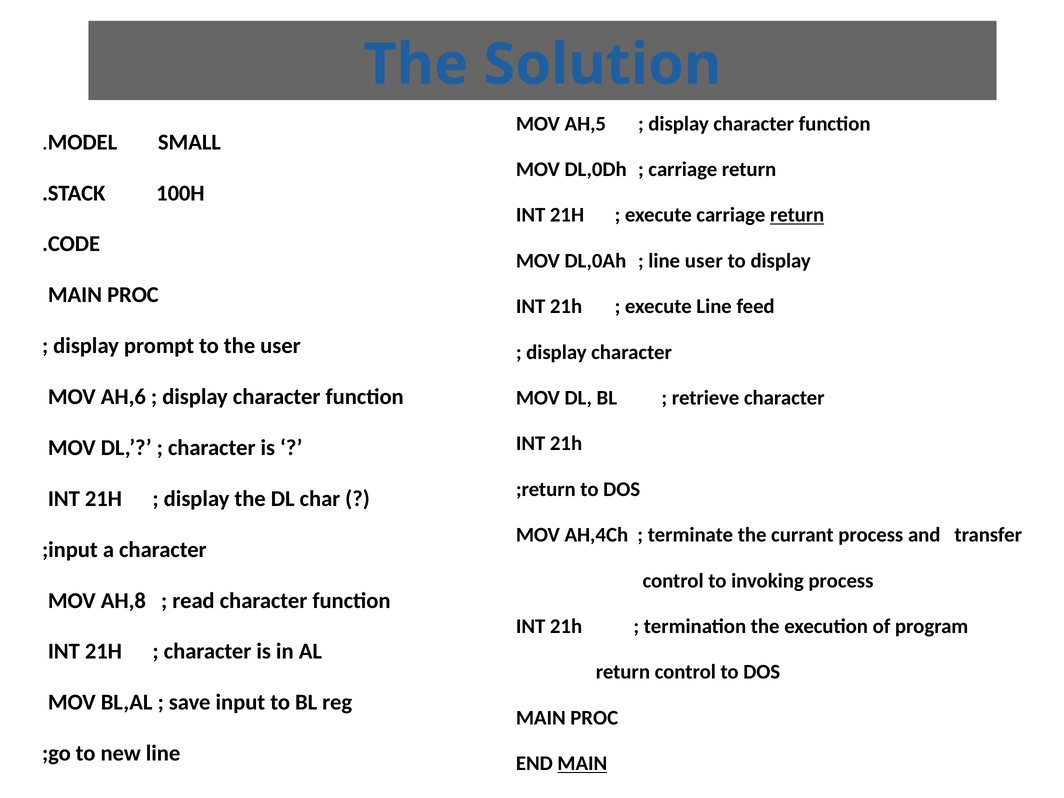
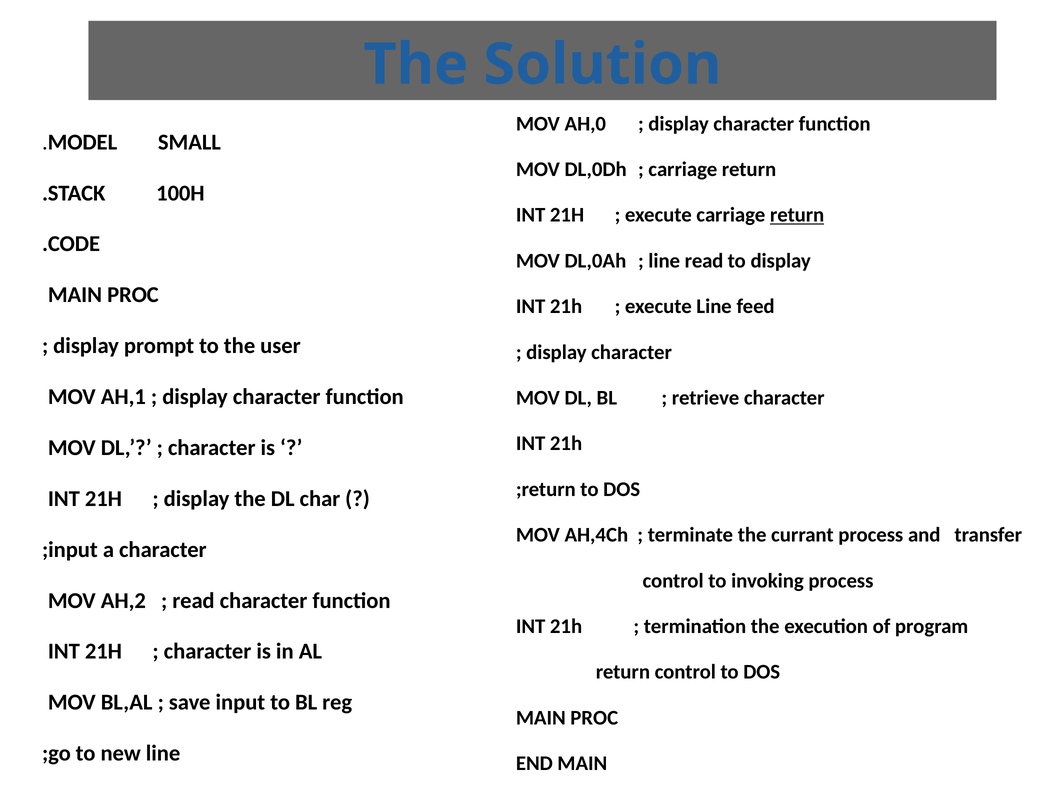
AH,5: AH,5 -> AH,0 (585, 124)
line user: user -> read (704, 261)
AH,6: AH,6 -> AH,1 (123, 397)
AH,8: AH,8 -> AH,2 (123, 601)
MAIN underline: present -> none (582, 763)
